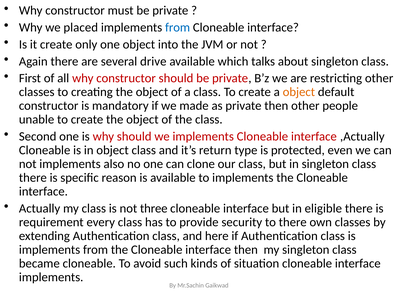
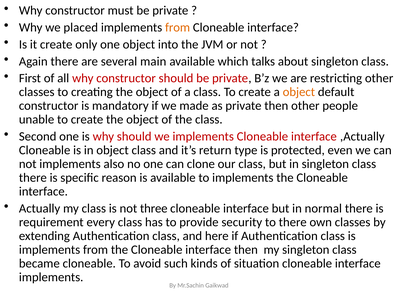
from colour: blue -> orange (178, 27)
drive: drive -> main (153, 61)
eligible: eligible -> normal (323, 208)
